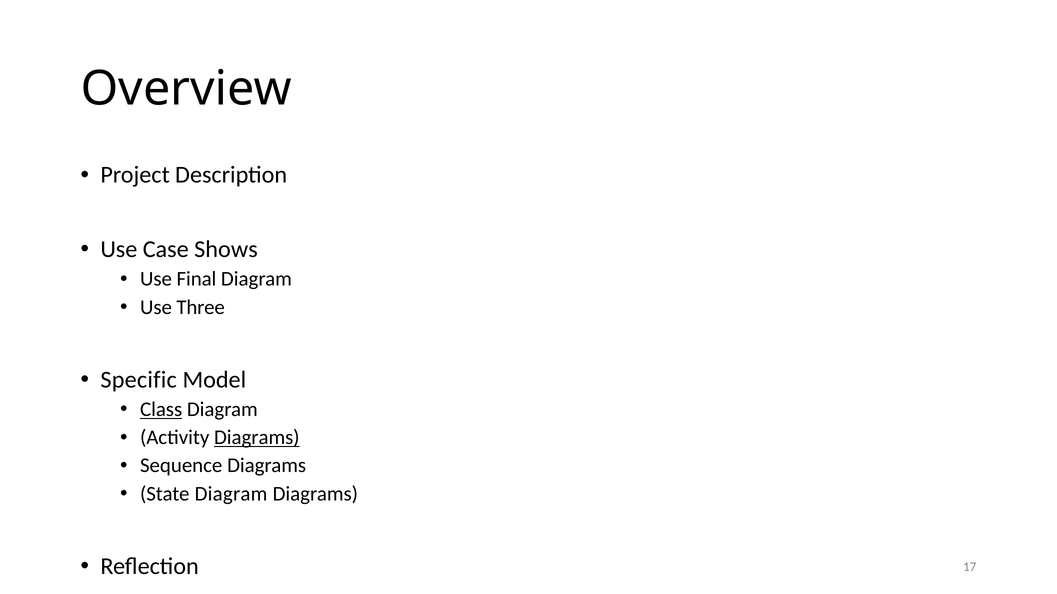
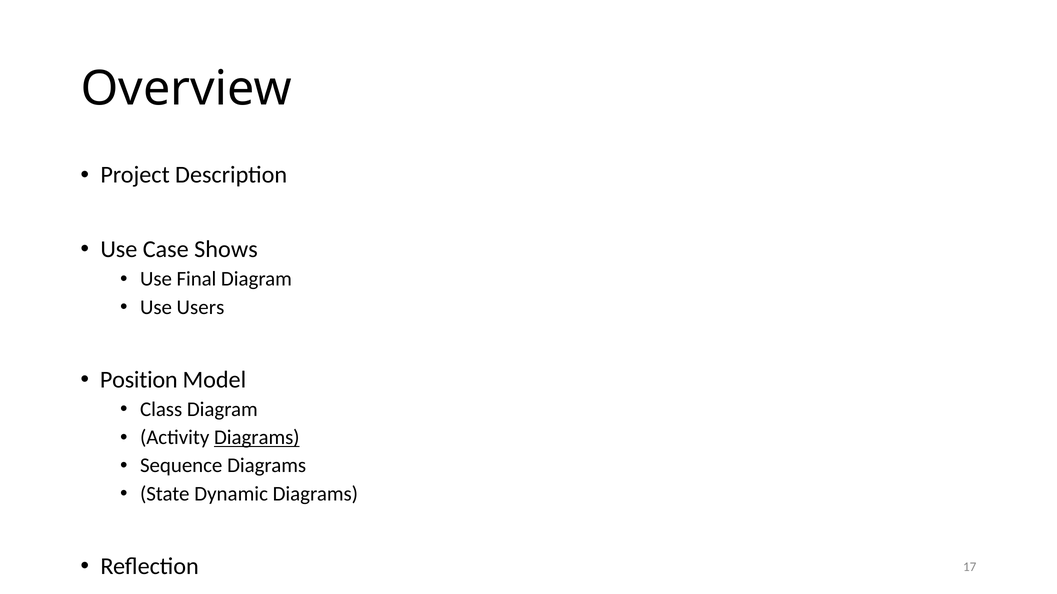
Three: Three -> Users (200, 307)
Specific: Specific -> Position (139, 380)
Class underline: present -> none (161, 410)
State Diagram: Diagram -> Dynamic (231, 494)
